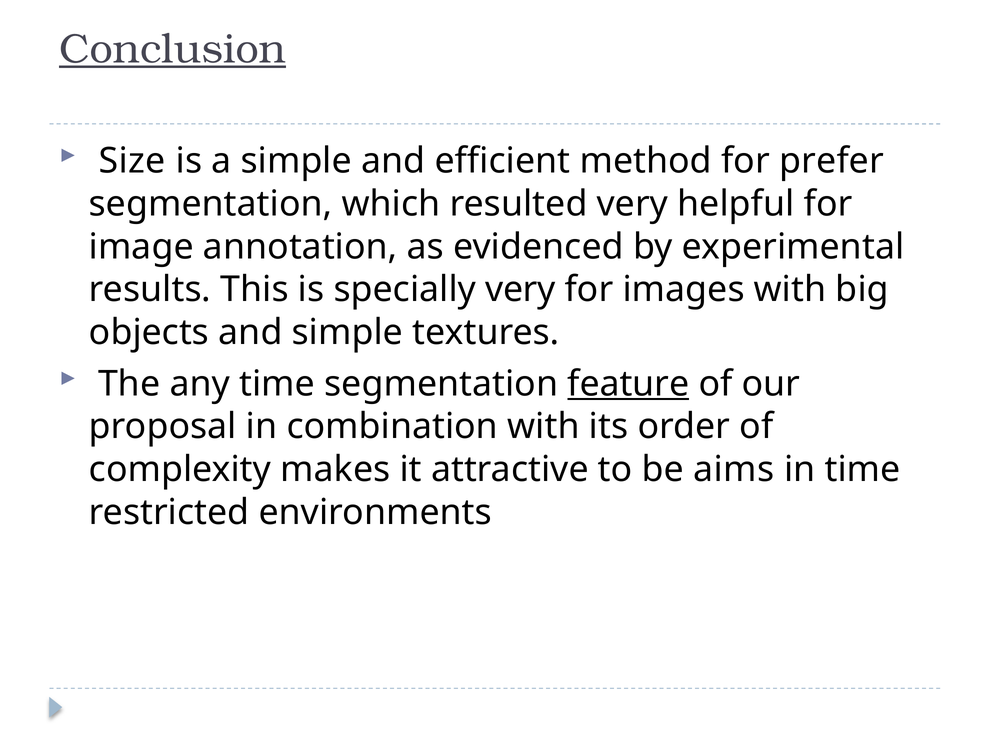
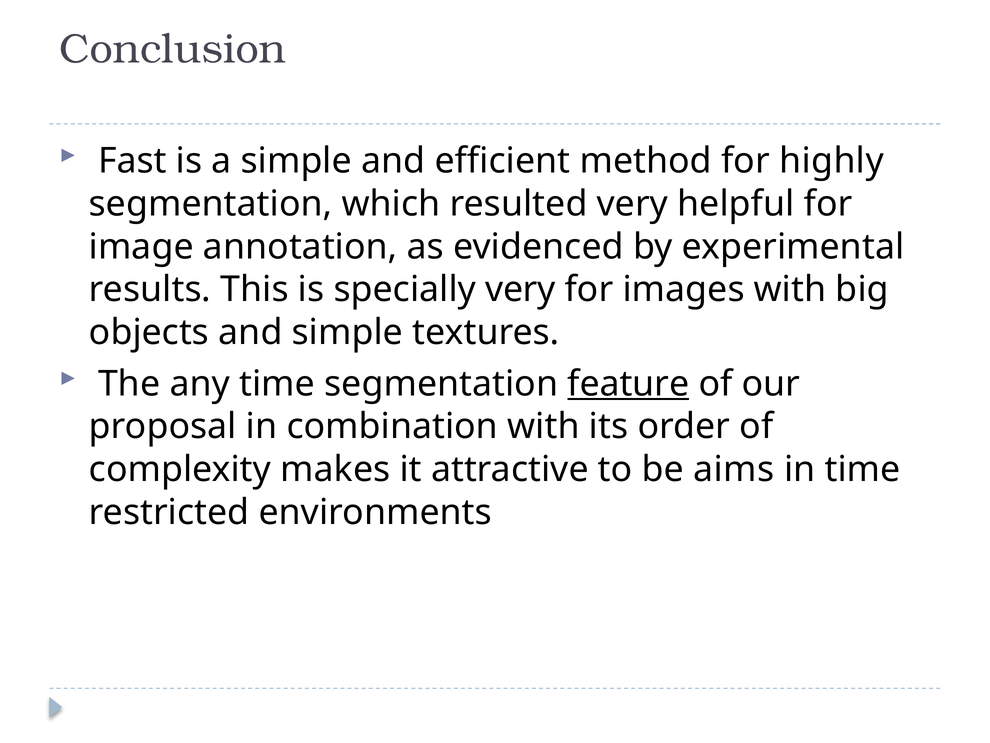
Conclusion underline: present -> none (173, 49)
Size: Size -> Fast (132, 161)
prefer: prefer -> highly (832, 161)
